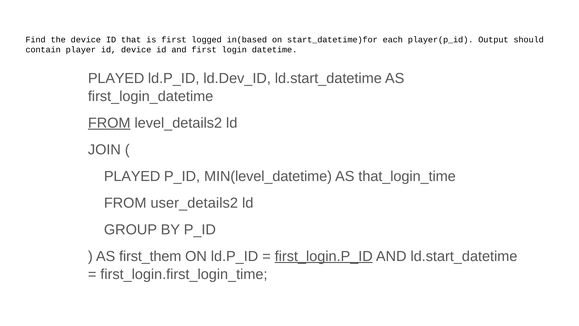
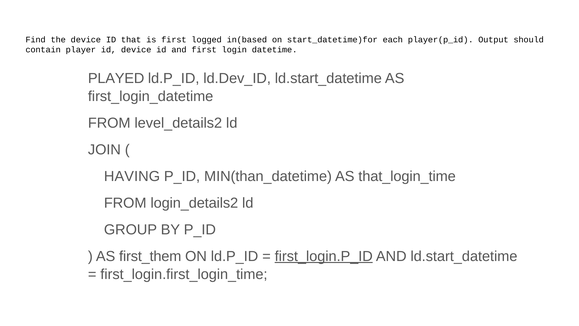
FROM underline: present -> none (109, 123)
PLAYED: PLAYED -> HAVING (132, 176)
MIN(level_datetime: MIN(level_datetime -> MIN(than_datetime (268, 176)
user_details2: user_details2 -> login_details2 (194, 203)
